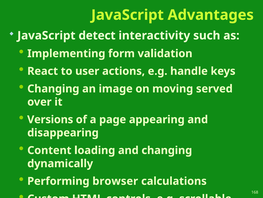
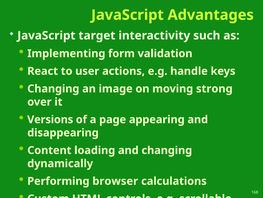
detect: detect -> target (97, 35)
served: served -> strong (214, 88)
